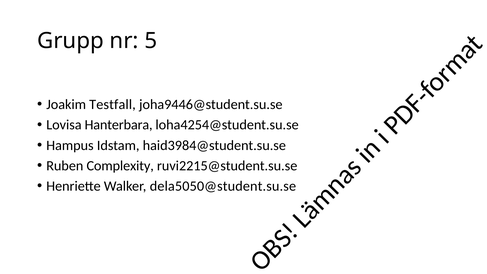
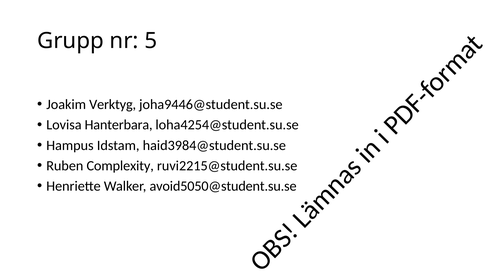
Testfall: Testfall -> Verktyg (113, 104)
dela5050@student.su.se: dela5050@student.su.se -> avoid5050@student.su.se (223, 186)
